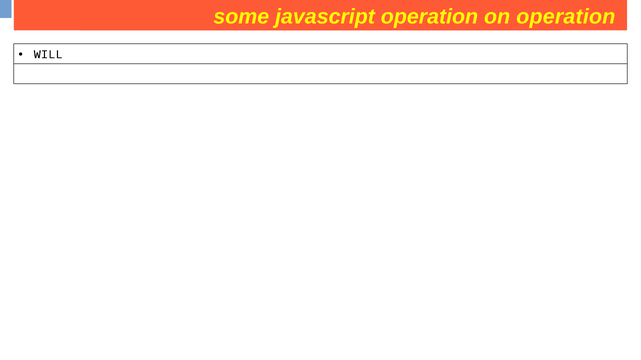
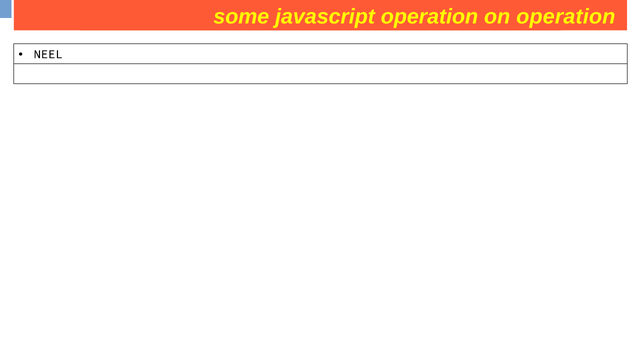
WILL: WILL -> NEEL (48, 54)
